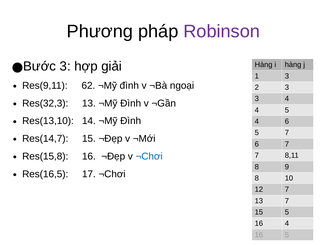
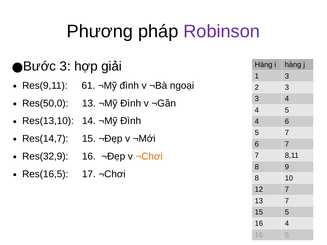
62: 62 -> 61 (88, 86)
Res(32,3: Res(32,3 -> Res(50,0 (45, 103)
Res(15,8: Res(15,8 -> Res(32,9 (45, 156)
¬Chơi colour: blue -> orange (149, 156)
